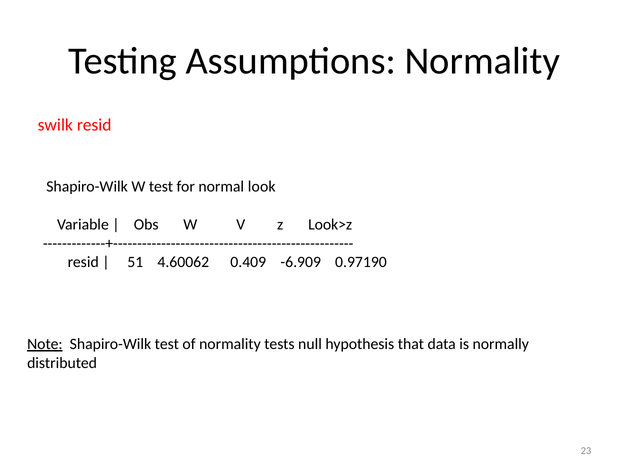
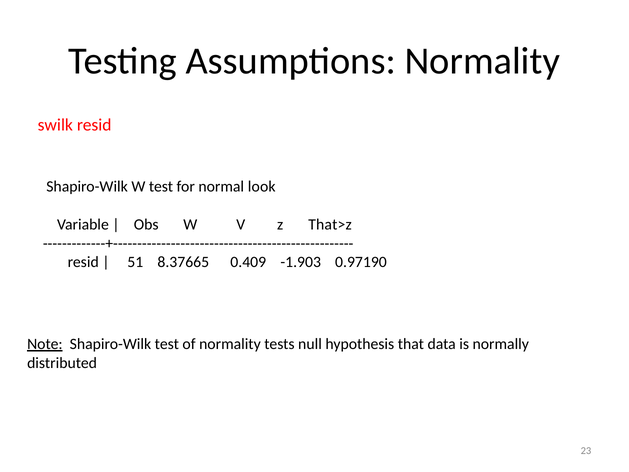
Look>z: Look>z -> That>z (330, 224)
4.60062: 4.60062 -> 8.37665 (183, 262)
-6.909: -6.909 -> -1.903 (301, 262)
